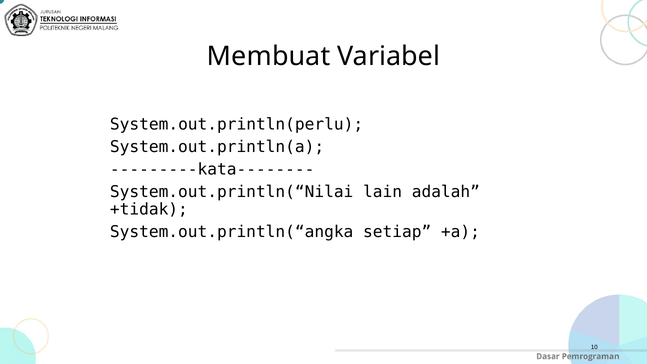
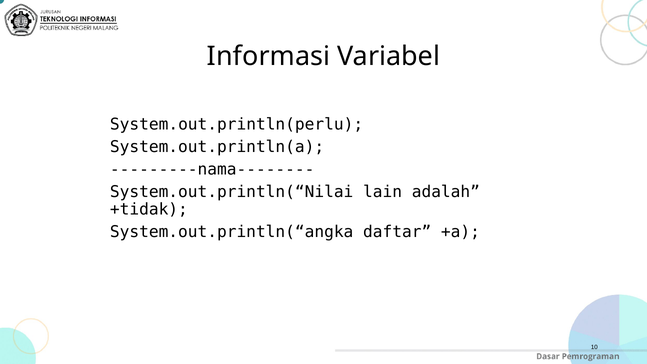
Membuat: Membuat -> Informasi (269, 56)
---------kata--------: ---------kata-------- -> ---------nama-------- (212, 169)
setiap: setiap -> daftar (397, 232)
